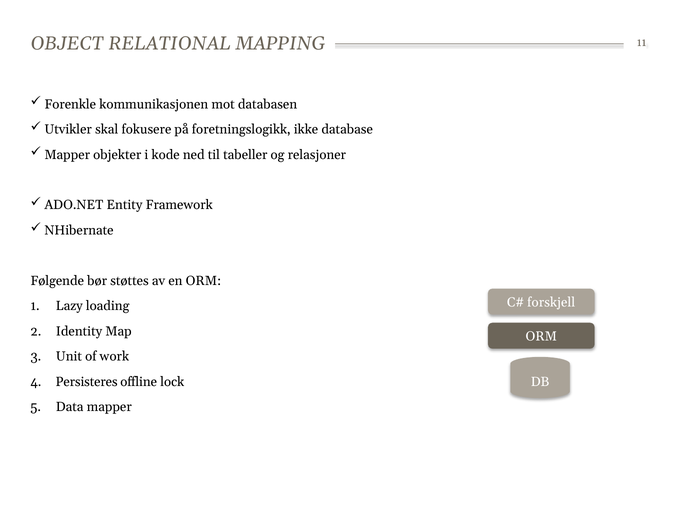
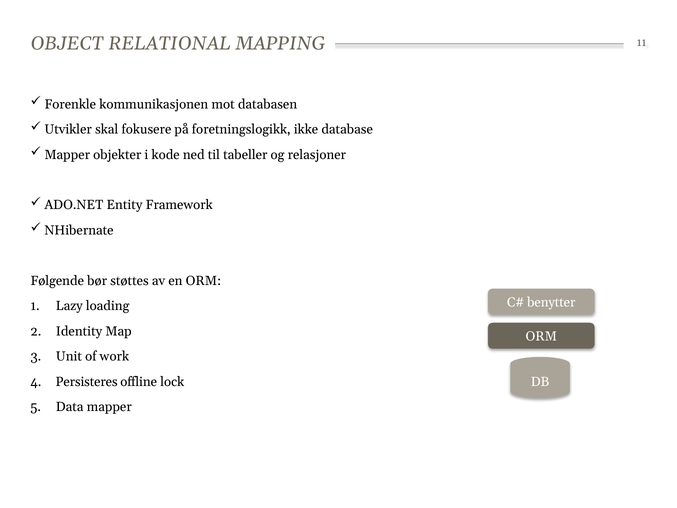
forskjell: forskjell -> benytter (551, 302)
